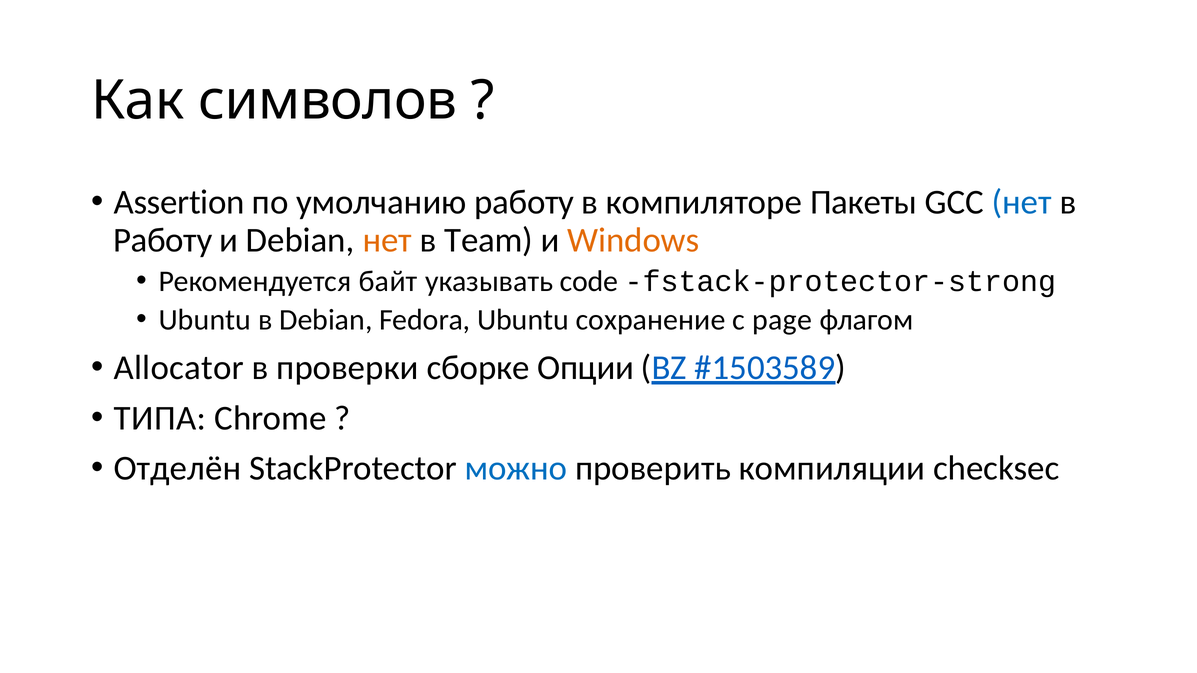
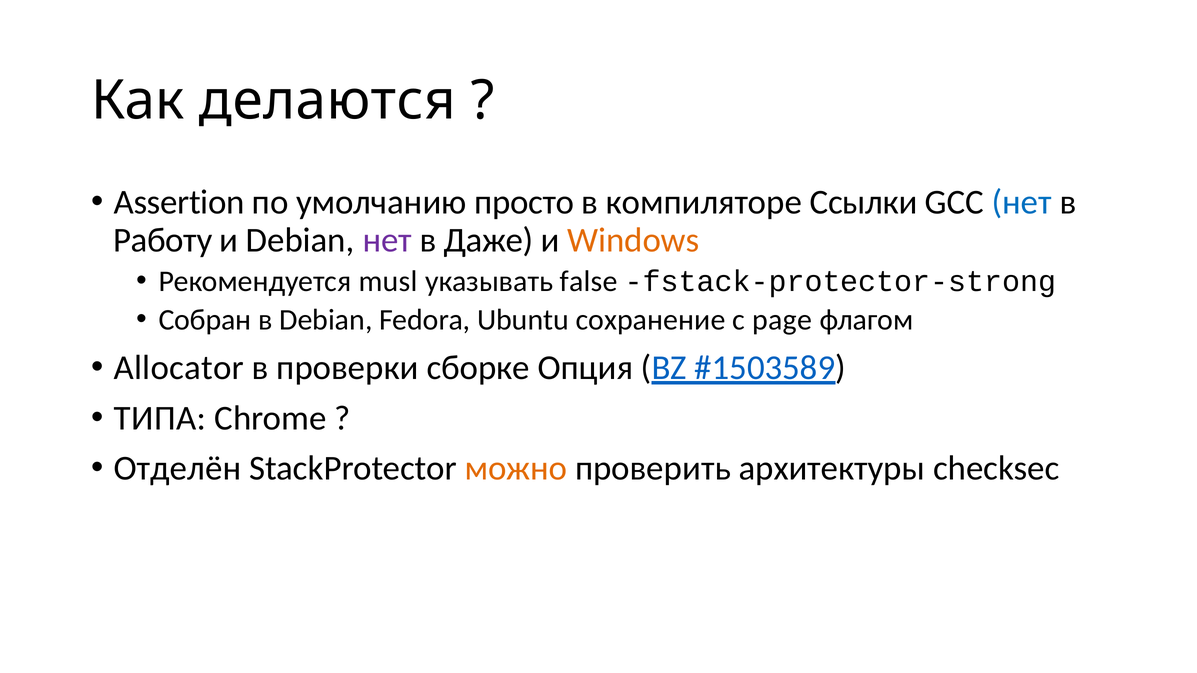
символов: символов -> делаются (327, 101)
умолчанию работу: работу -> просто (524, 202)
Пакеты: Пакеты -> Ссылки (864, 202)
нет colour: orange -> purple (387, 240)
Team: Team -> Даже (489, 240)
байт: байт -> musl (388, 281)
code: code -> false (589, 281)
Ubuntu: Ubuntu -> Собран (205, 320)
Опции: Опции -> Опция (585, 368)
можно colour: blue -> orange (516, 468)
компиляции: компиляции -> архитектуры (832, 468)
